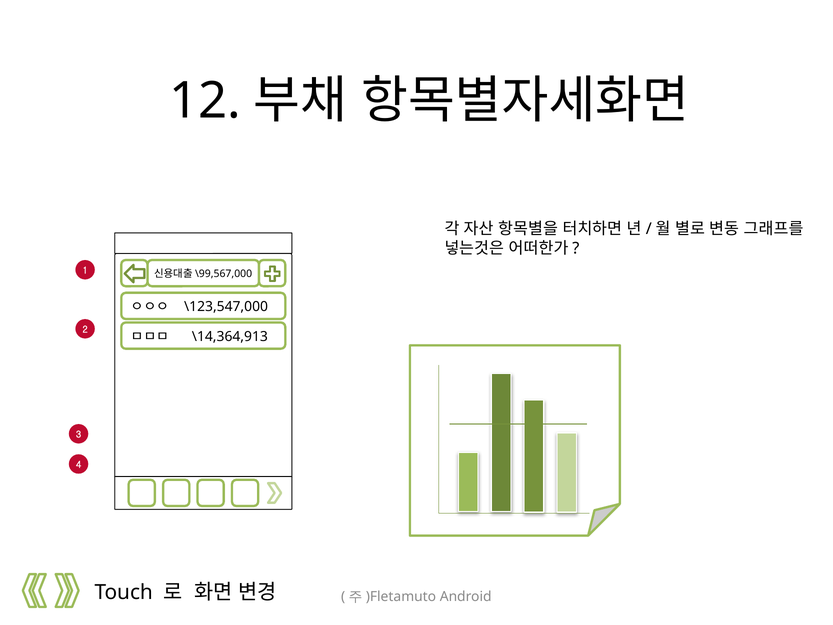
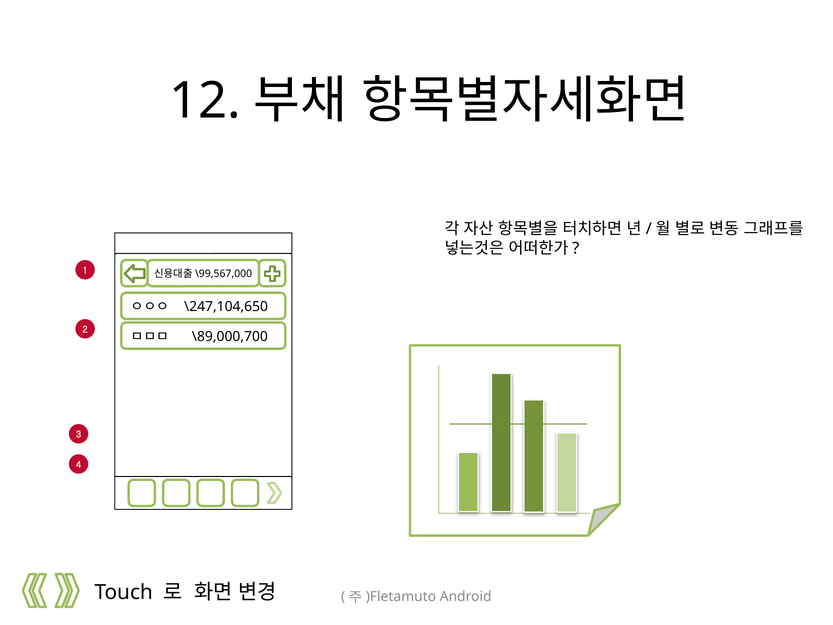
\123,547,000: \123,547,000 -> \247,104,650 (226, 307)
\14,364,913: \14,364,913 -> \89,000,700 (230, 336)
